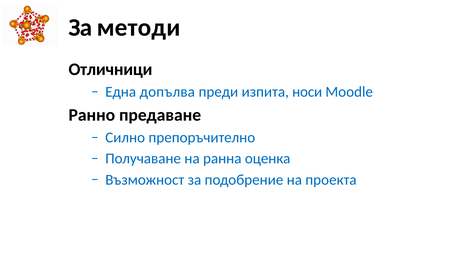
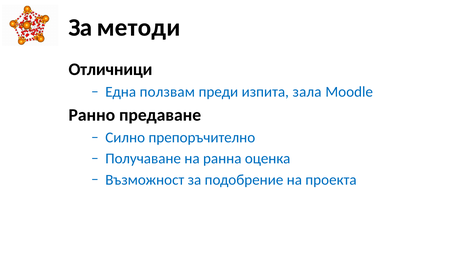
допълва: допълва -> ползвам (167, 92)
носи: носи -> зала (307, 92)
